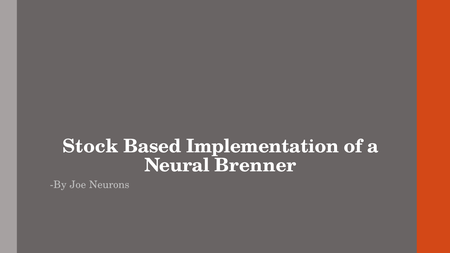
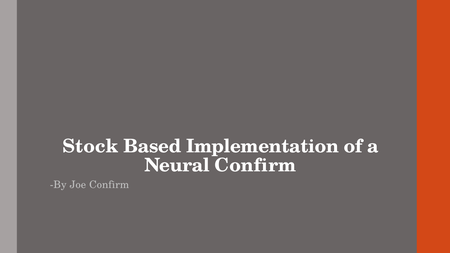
Neural Brenner: Brenner -> Confirm (255, 165)
Joe Neurons: Neurons -> Confirm (109, 185)
